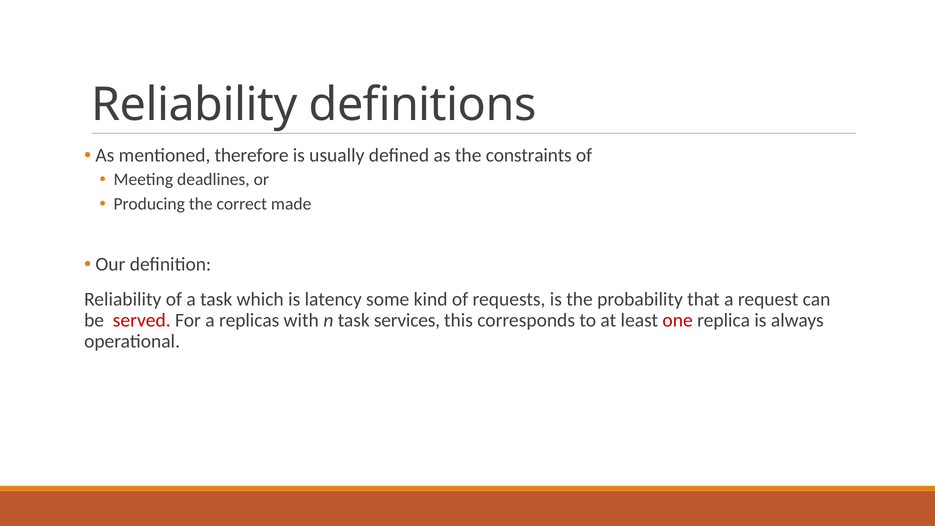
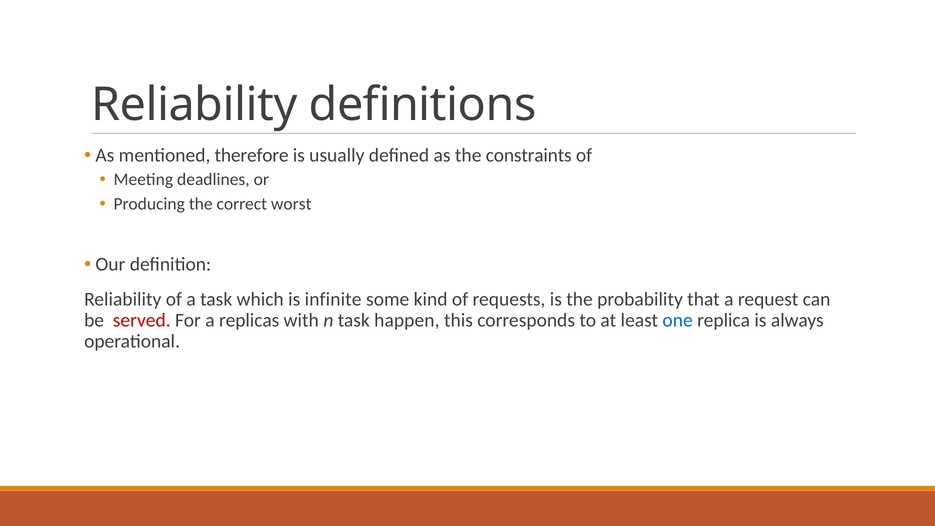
made: made -> worst (291, 204)
latency: latency -> infinite (333, 299)
services: services -> happen (407, 320)
one colour: red -> blue (678, 320)
